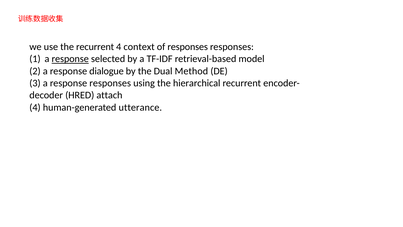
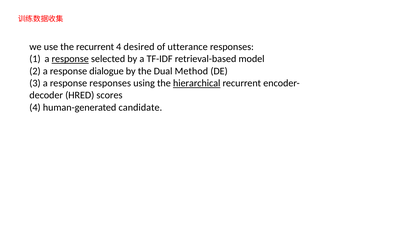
context: context -> desired (139, 47)
of responses: responses -> utterance (188, 47)
hierarchical underline: none -> present (197, 83)
attach: attach -> scores (109, 95)
utterance: utterance -> candidate (140, 107)
